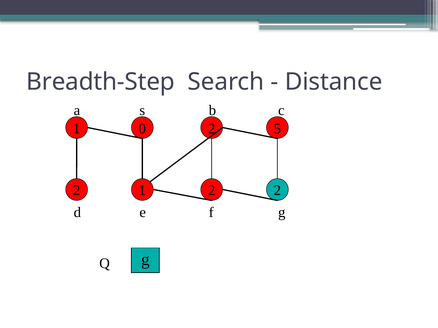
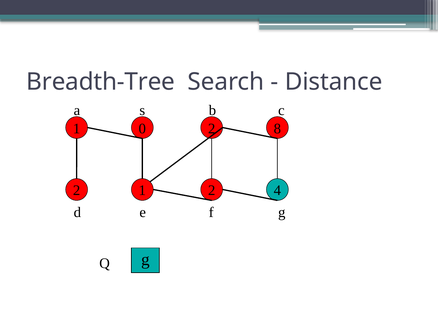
Breadth-Step: Breadth-Step -> Breadth-Tree (101, 82)
5: 5 -> 8 (277, 129)
2: 2 -> 4 (277, 191)
